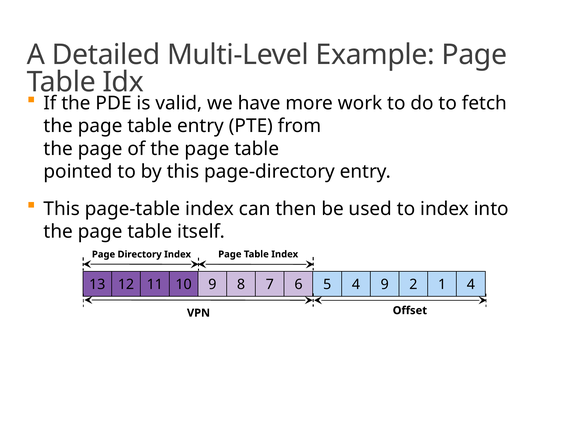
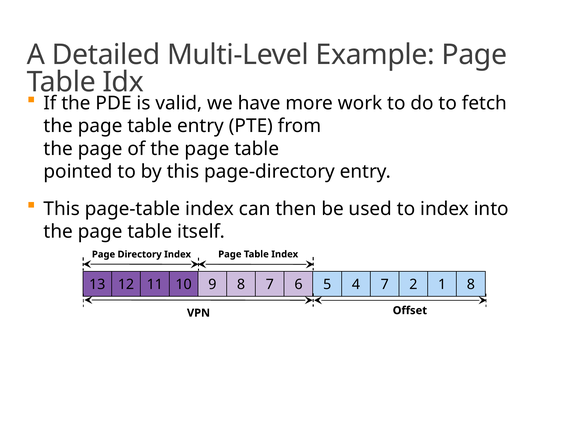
4 9: 9 -> 7 (385, 284)
1 4: 4 -> 8 (471, 284)
